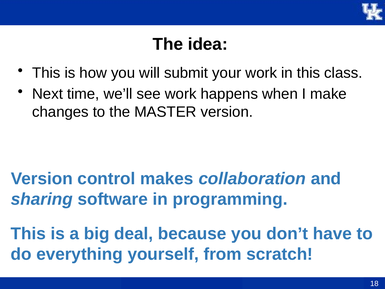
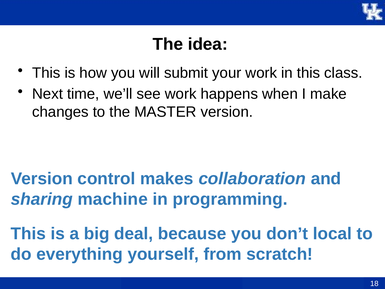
software: software -> machine (113, 199)
have: have -> local (332, 234)
